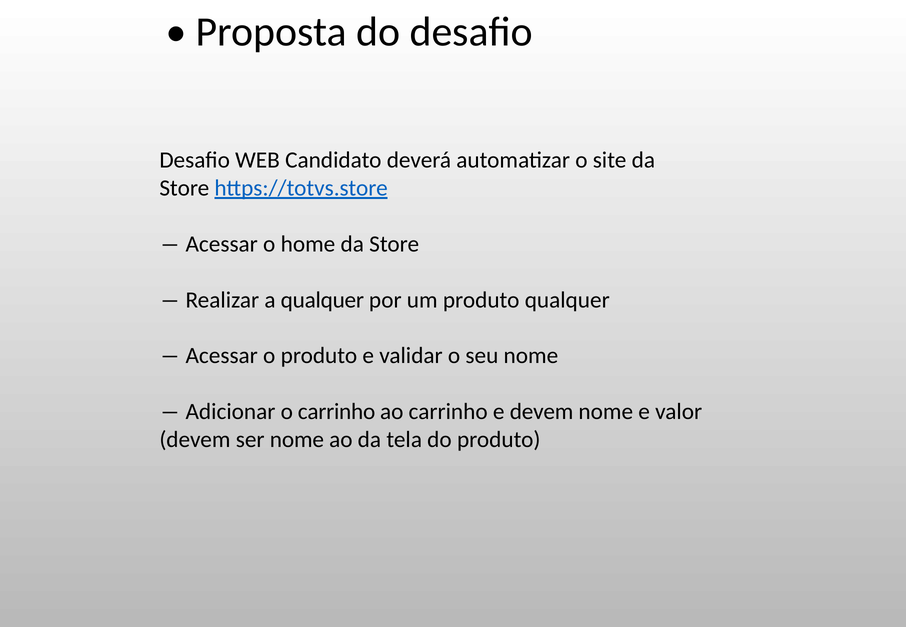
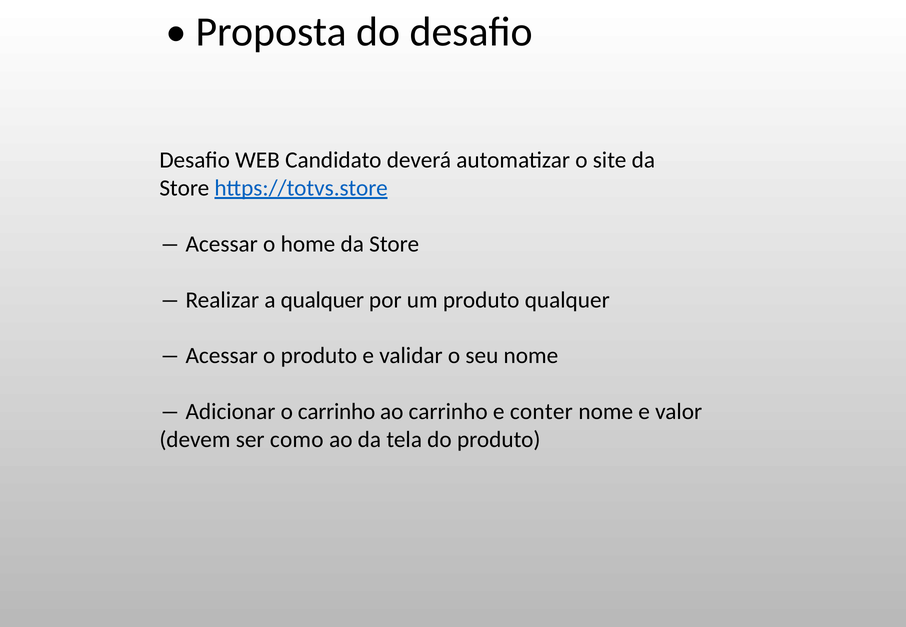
e devem: devem -> conter (541, 412)
ser nome: nome -> como (297, 440)
